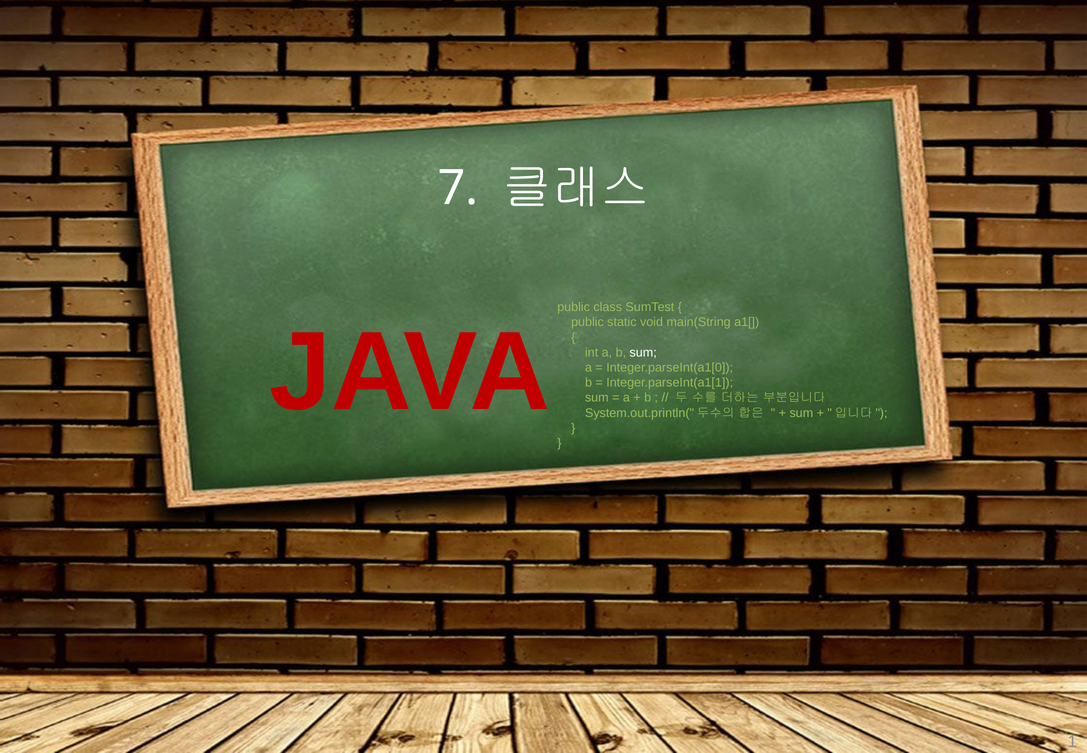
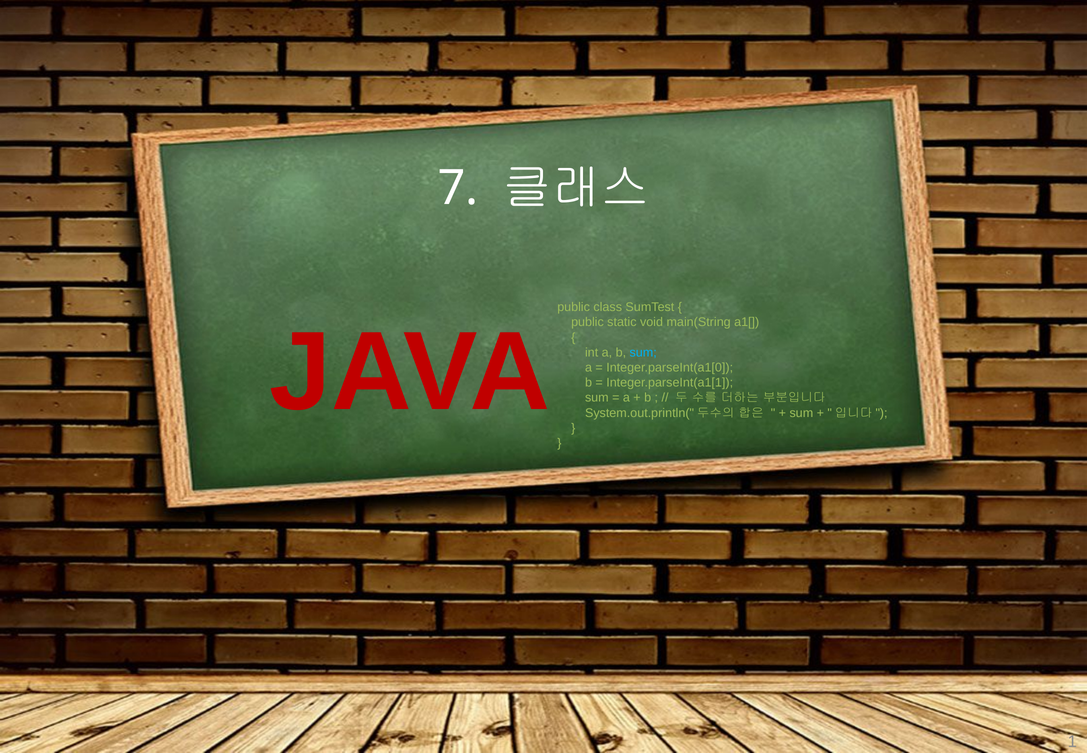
sum colour: white -> light blue (643, 352)
